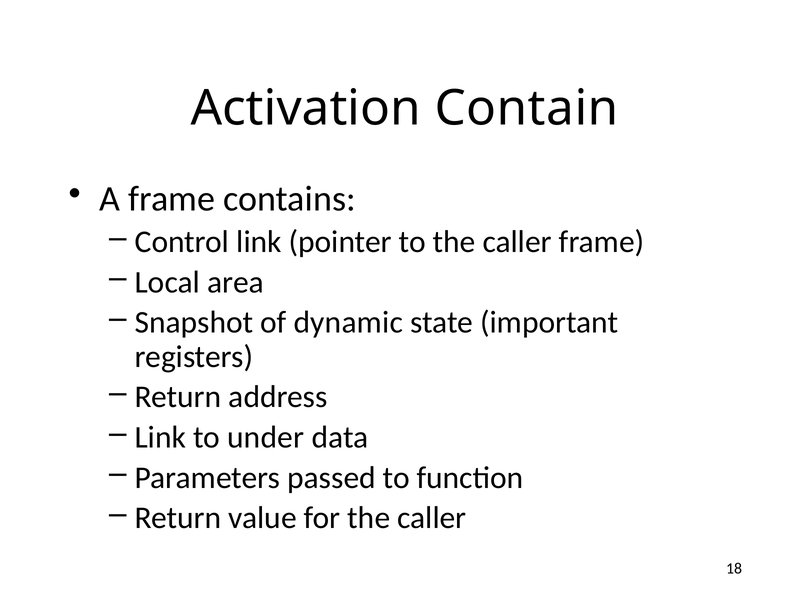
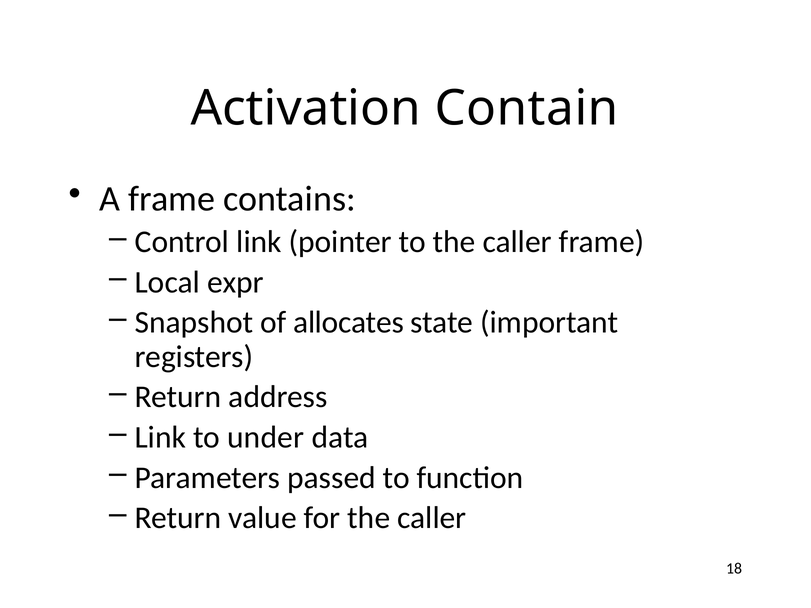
area: area -> expr (235, 282)
dynamic: dynamic -> allocates (349, 323)
